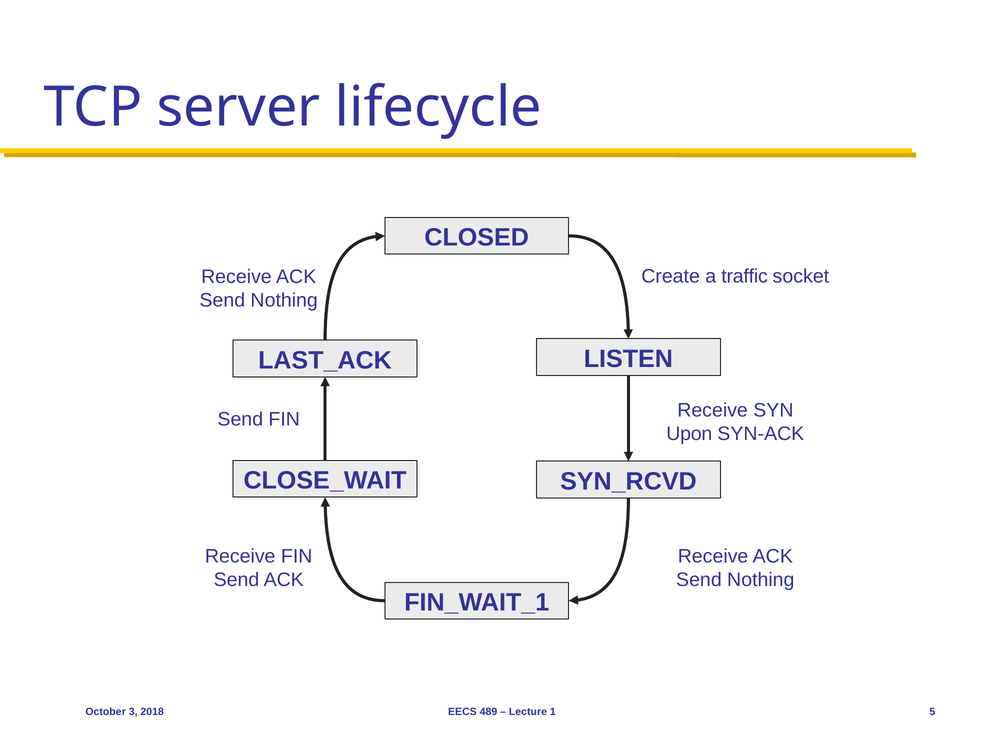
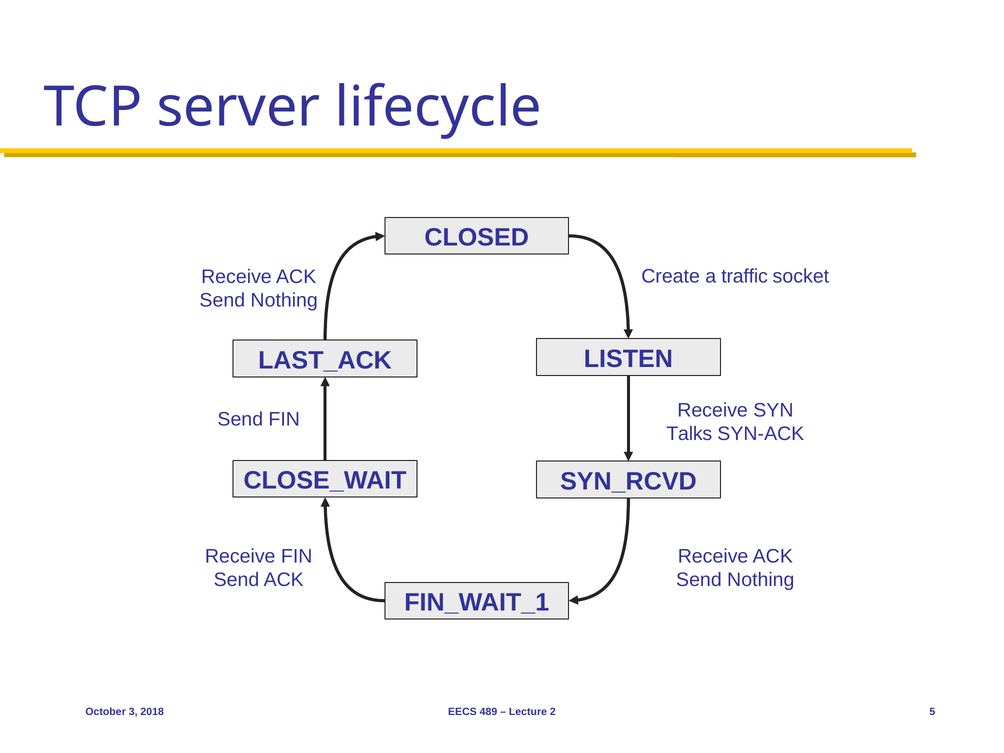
Upon: Upon -> Talks (689, 434)
1: 1 -> 2 (553, 712)
